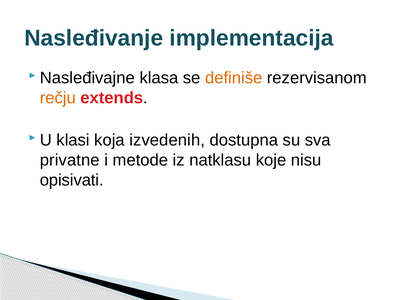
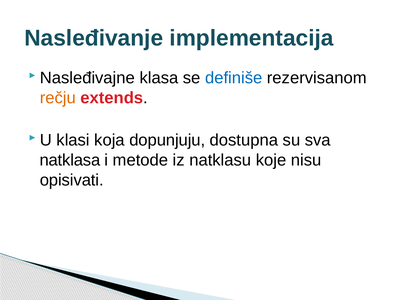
definiše colour: orange -> blue (234, 78)
izvedenih: izvedenih -> dopunjuju (167, 140)
privatne: privatne -> natklasa (70, 160)
